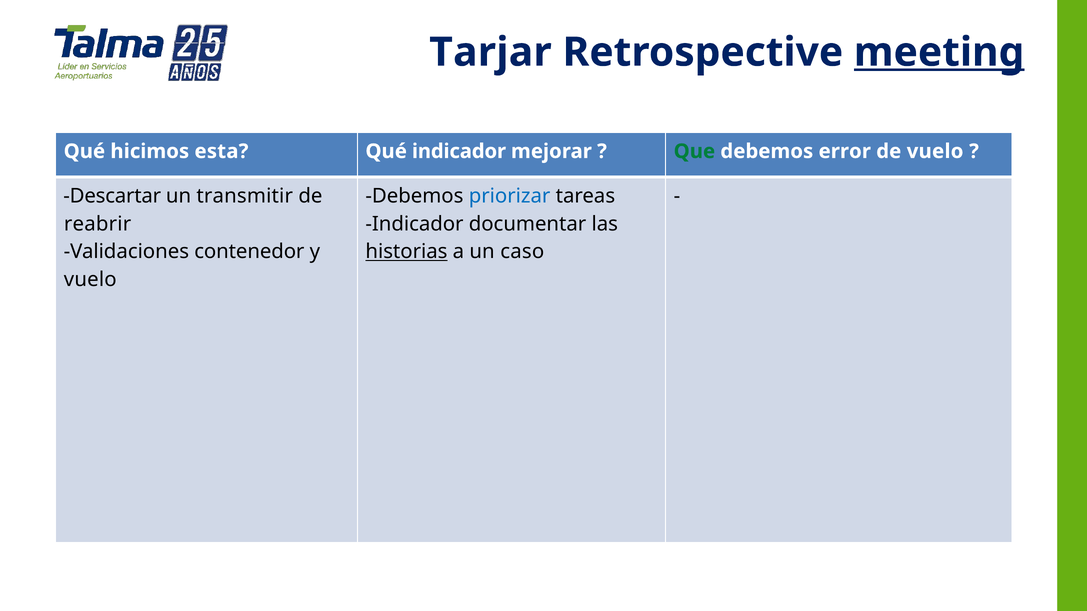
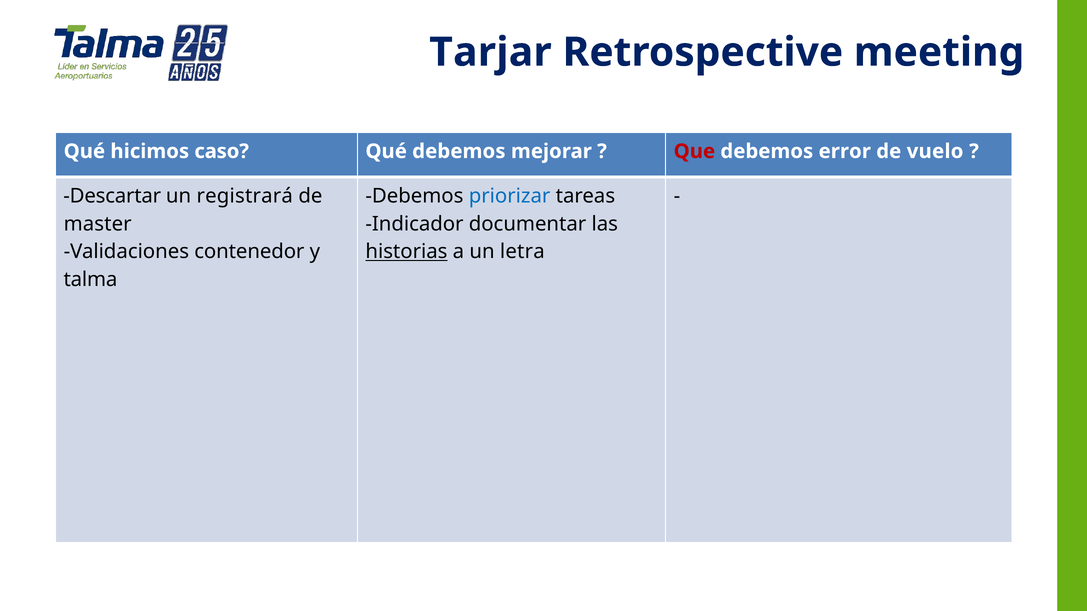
meeting underline: present -> none (939, 52)
esta: esta -> caso (222, 151)
Qué indicador: indicador -> debemos (459, 151)
Que colour: green -> red (694, 151)
transmitir: transmitir -> registrará (245, 196)
reabrir: reabrir -> master (98, 224)
caso: caso -> letra (522, 252)
vuelo: vuelo -> talma (90, 280)
